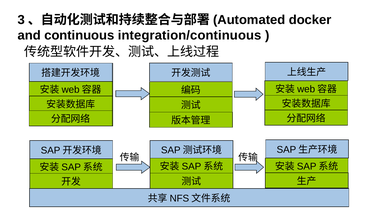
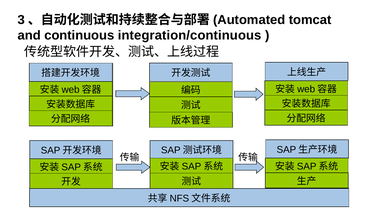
docker: docker -> tomcat (310, 20)
